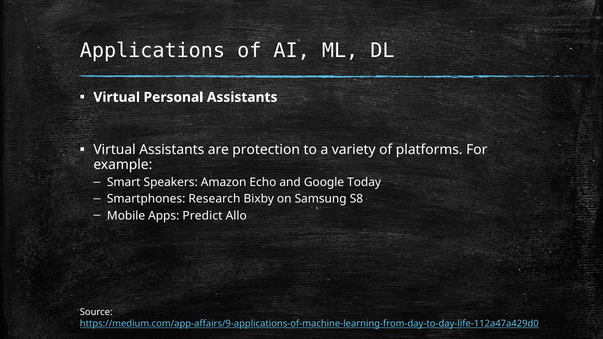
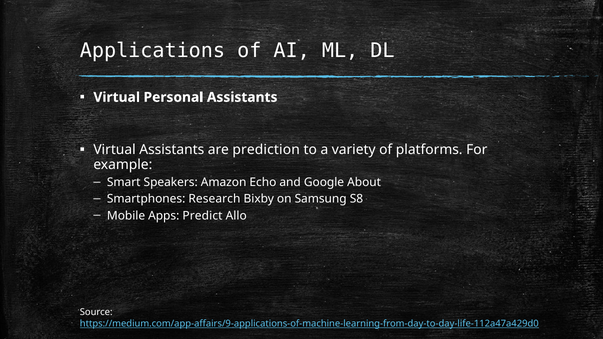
protection: protection -> prediction (266, 150)
Today: Today -> About (364, 182)
